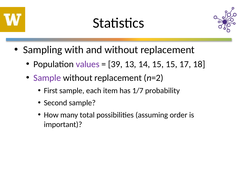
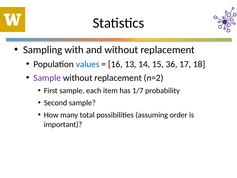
values colour: purple -> blue (88, 64)
39: 39 -> 16 (115, 64)
15 15: 15 -> 36 (172, 64)
